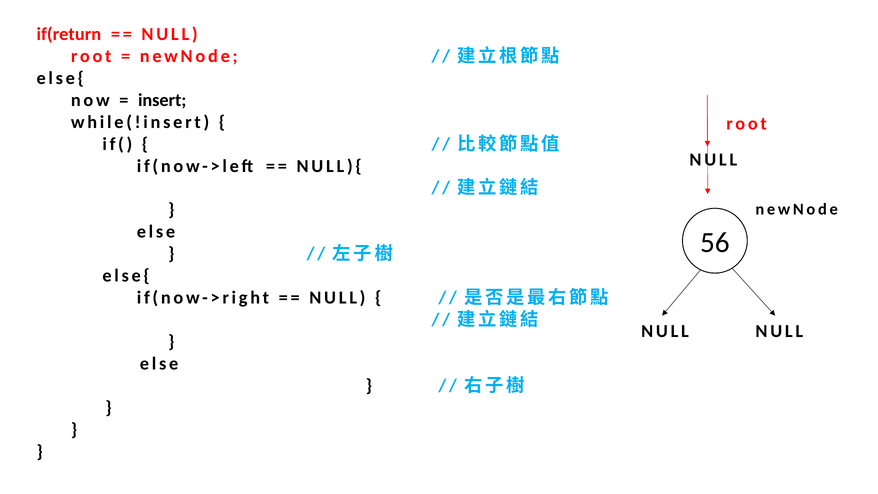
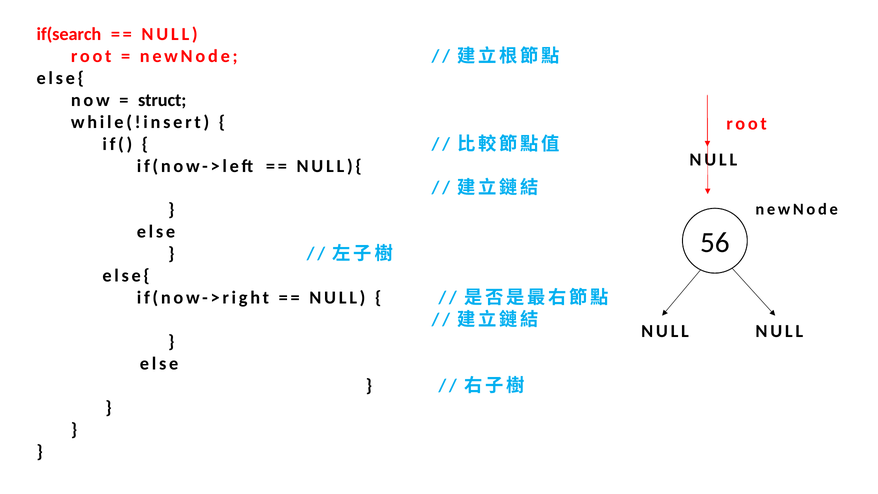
if(return: if(return -> if(search (69, 34)
insert: insert -> struct (162, 100)
